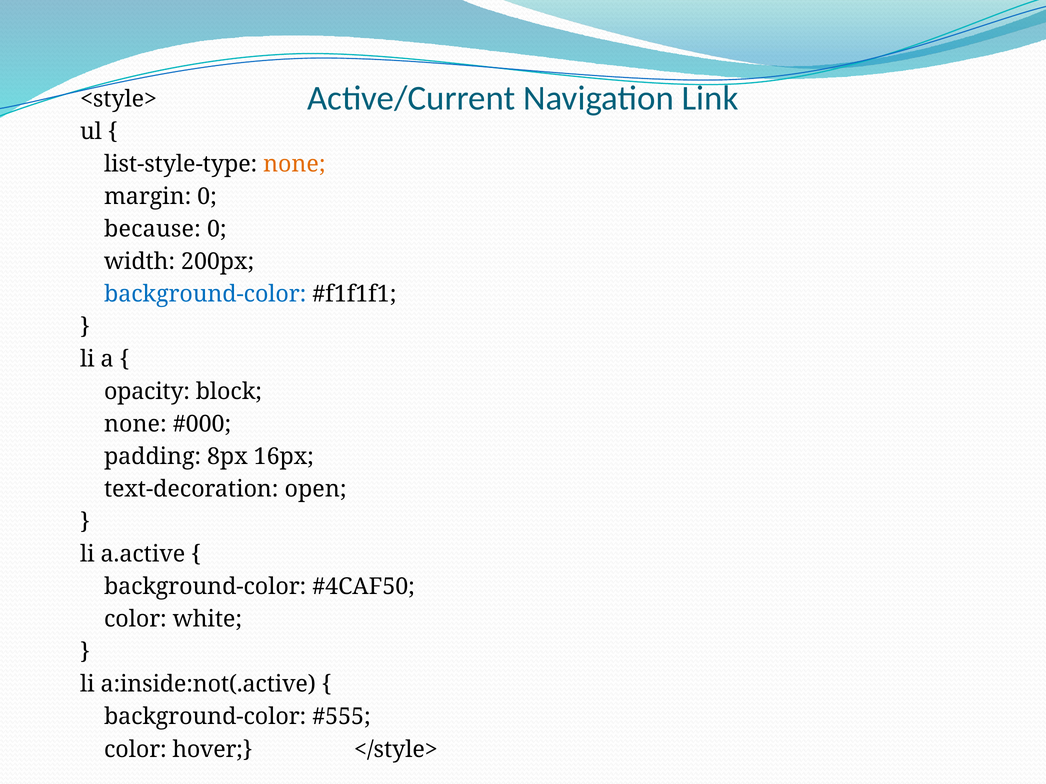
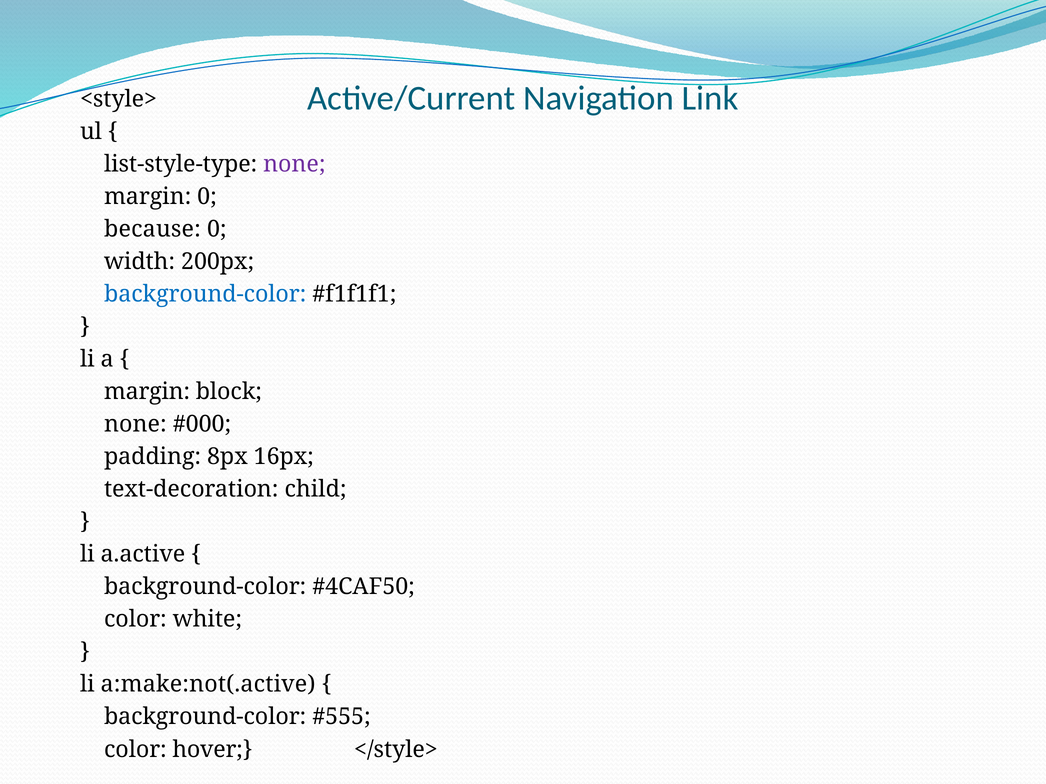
none colour: orange -> purple (294, 164)
opacity: opacity -> margin (147, 392)
open: open -> child (316, 490)
a:inside:not(.active: a:inside:not(.active -> a:make:not(.active (208, 685)
